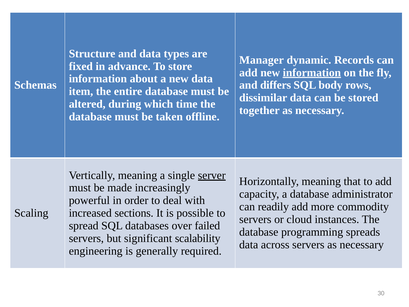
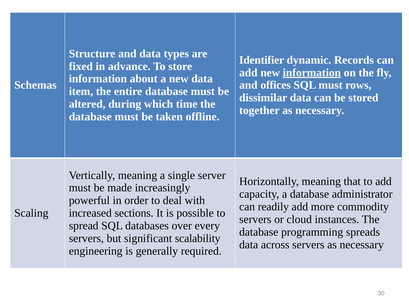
Manager: Manager -> Identifier (262, 60)
differs: differs -> offices (276, 85)
SQL body: body -> must (331, 85)
server underline: present -> none (212, 175)
failed: failed -> every (207, 226)
